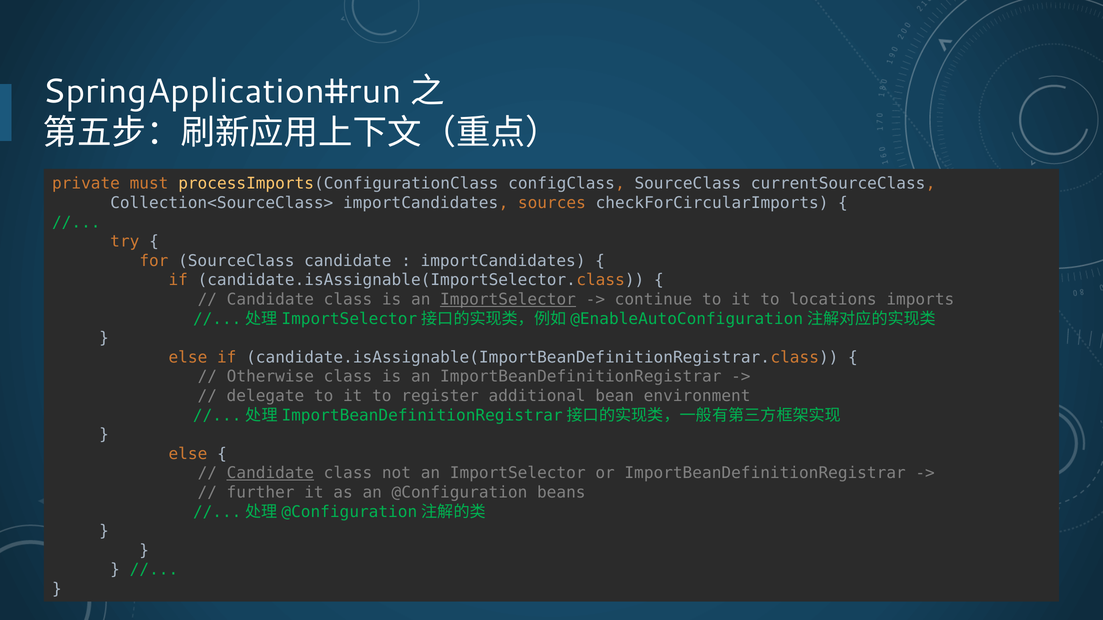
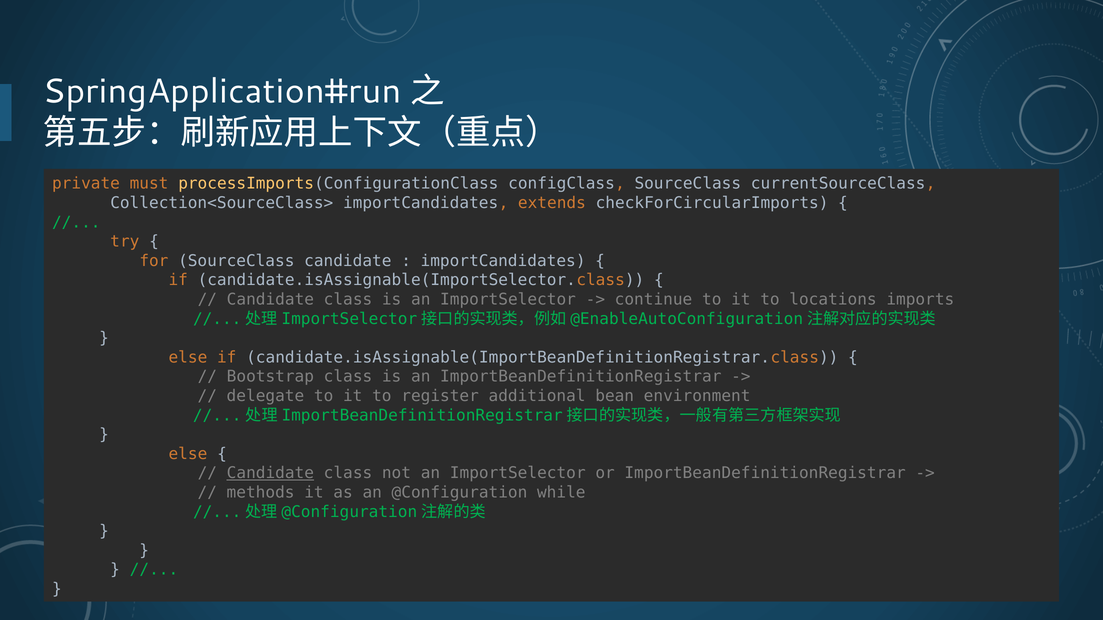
sources: sources -> extends (552, 203)
ImportSelector underline: present -> none (508, 300)
Otherwise: Otherwise -> Bootstrap (270, 377)
further: further -> methods (261, 493)
beans: beans -> while (561, 493)
